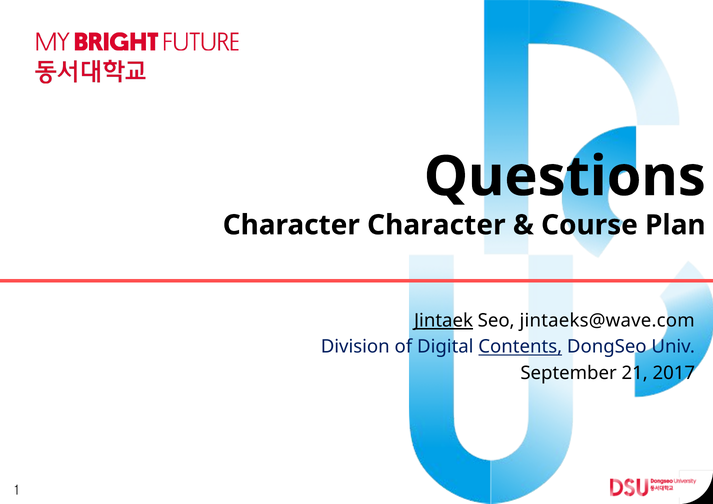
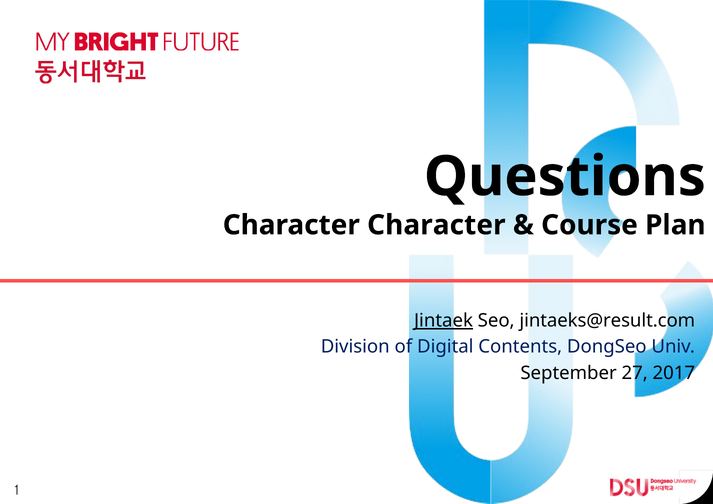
jintaeks@wave.com: jintaeks@wave.com -> jintaeks@result.com (607, 321)
Contents underline: present -> none (520, 347)
21: 21 -> 27 (635, 373)
